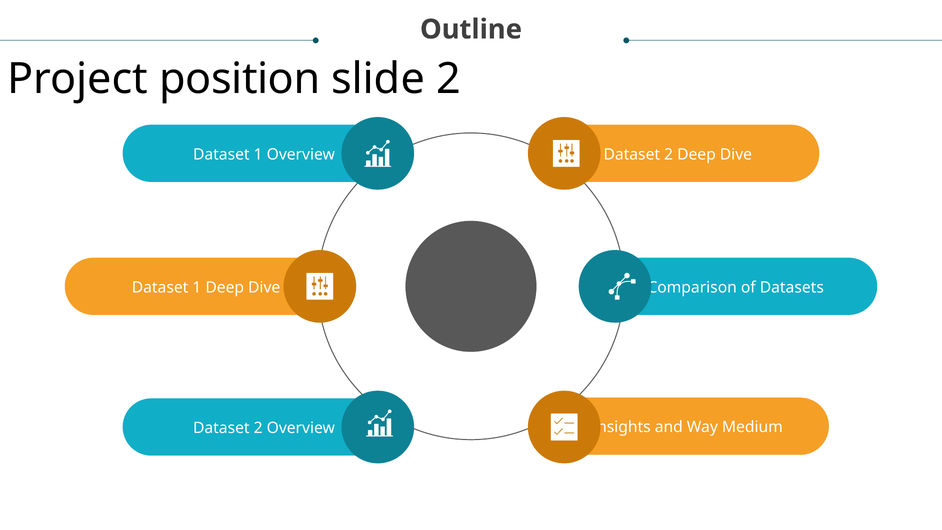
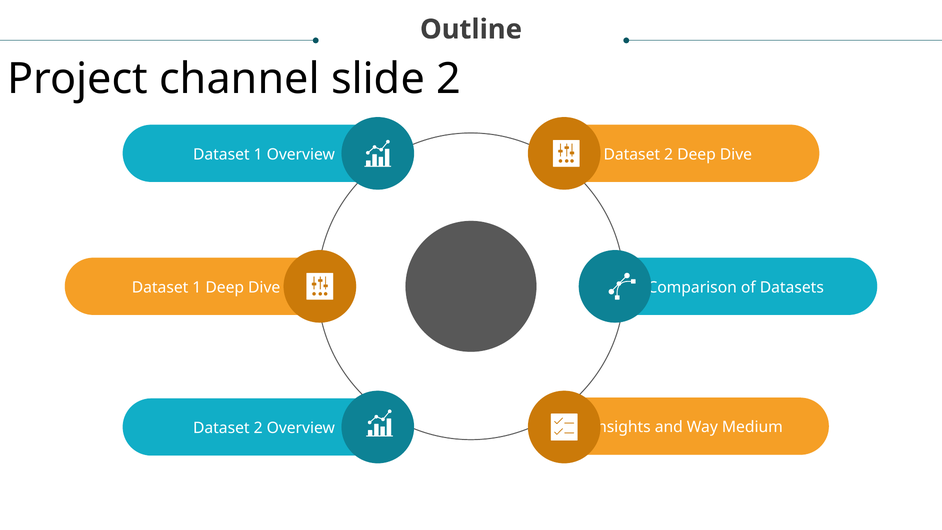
position: position -> channel (240, 79)
